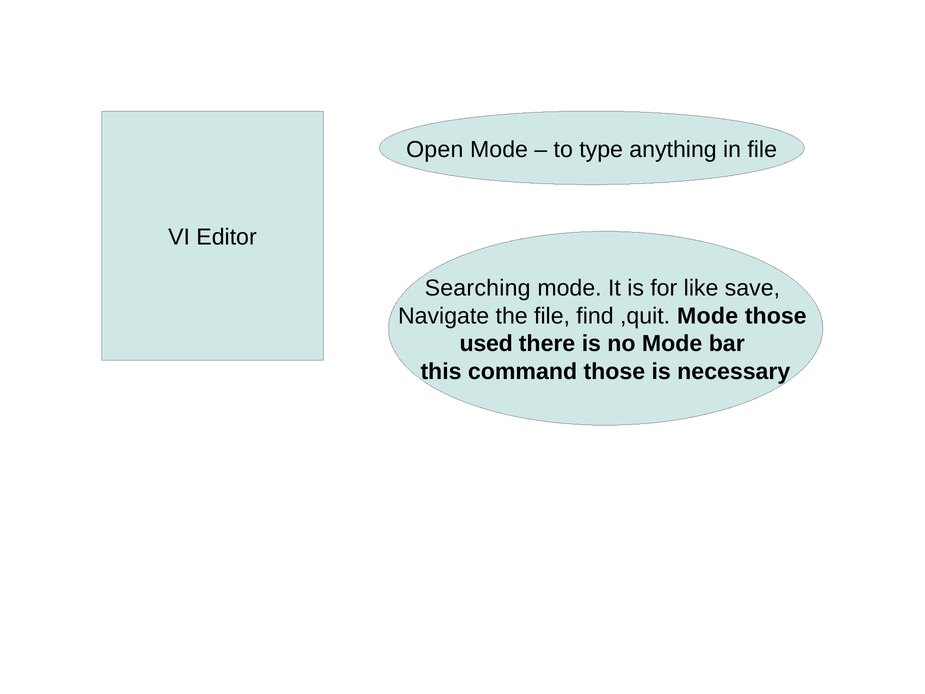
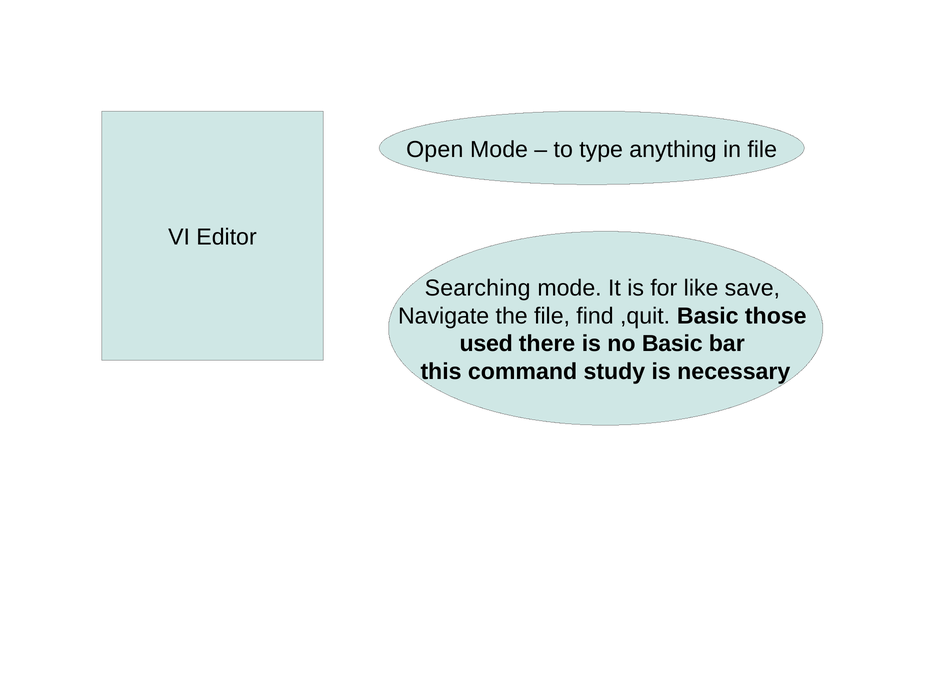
,quit Mode: Mode -> Basic (708, 316)
no Mode: Mode -> Basic (672, 344)
command those: those -> study (614, 371)
